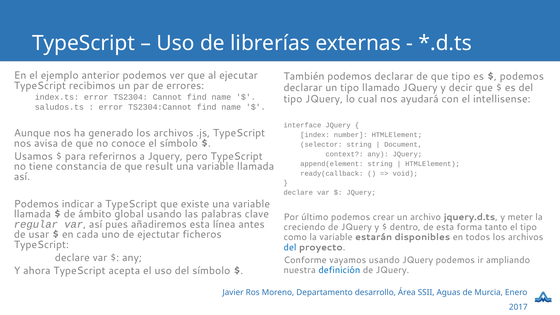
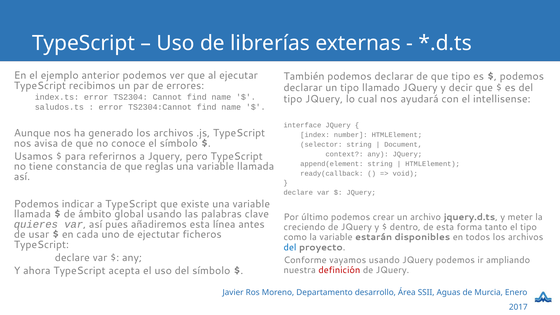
result: result -> reglas (159, 167)
regular: regular -> quieres (36, 224)
definición colour: blue -> red (339, 270)
